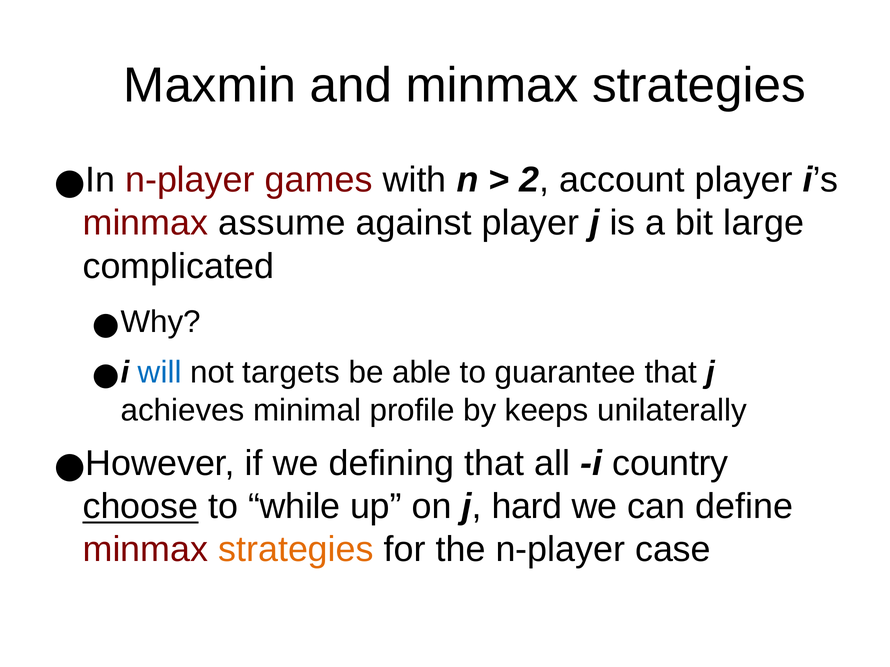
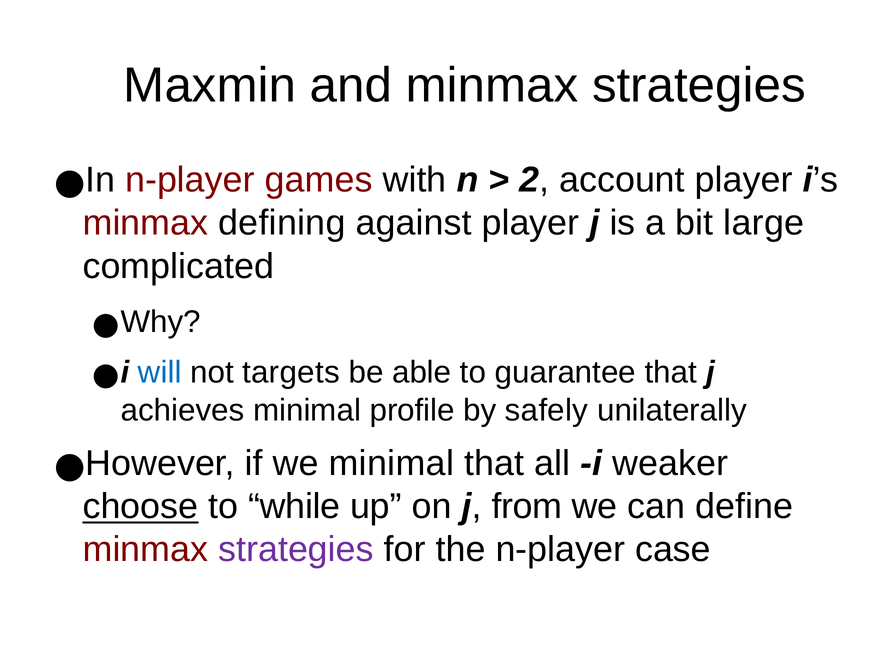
assume: assume -> defining (282, 223)
keeps: keeps -> safely (547, 410)
we defining: defining -> minimal (391, 464)
country: country -> weaker (670, 464)
hard: hard -> from (527, 507)
strategies colour: orange -> purple (296, 550)
